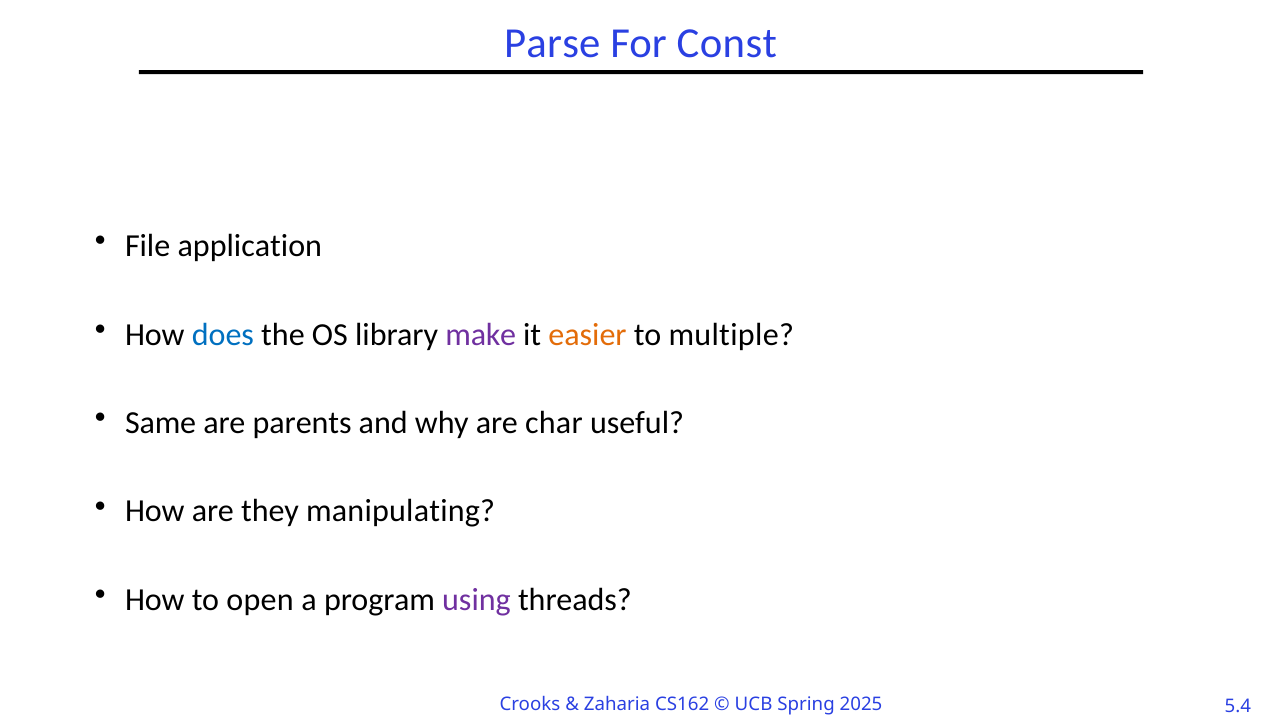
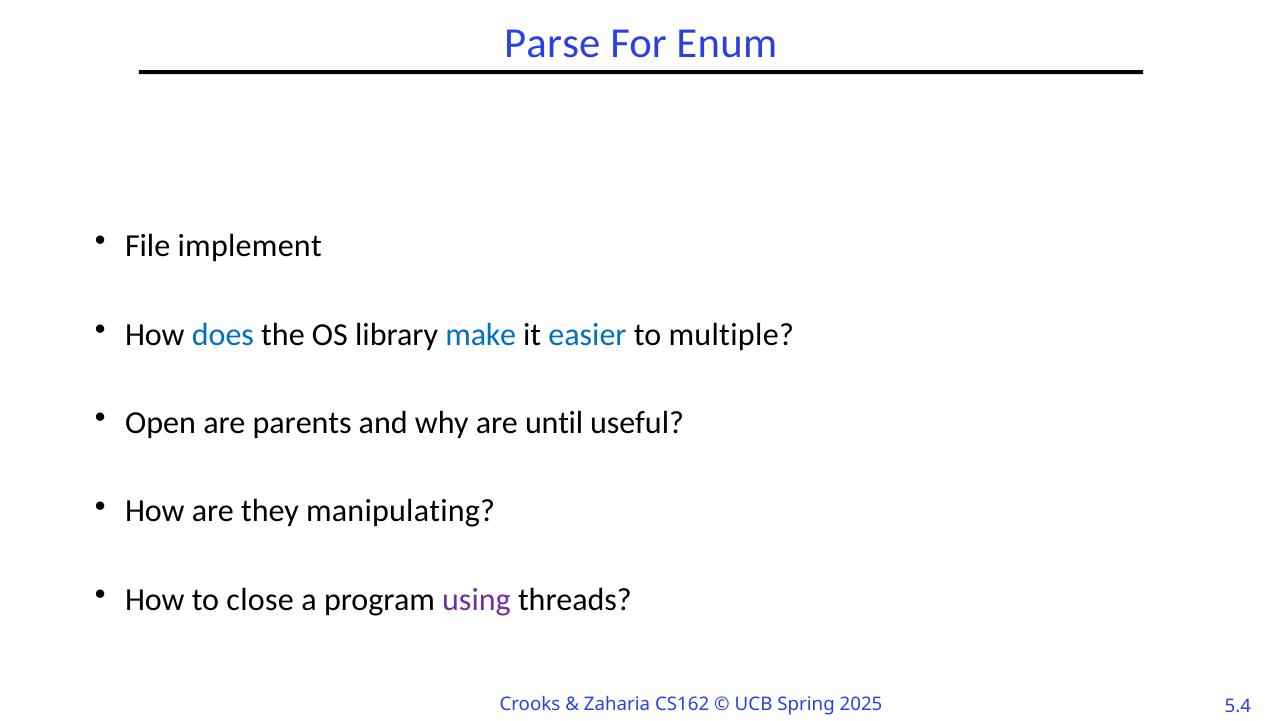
Const: Const -> Enum (727, 44)
application: application -> implement (250, 246)
make colour: purple -> blue (481, 335)
easier colour: orange -> blue (587, 335)
Same: Same -> Open (160, 423)
char: char -> until (554, 423)
open: open -> close (260, 600)
